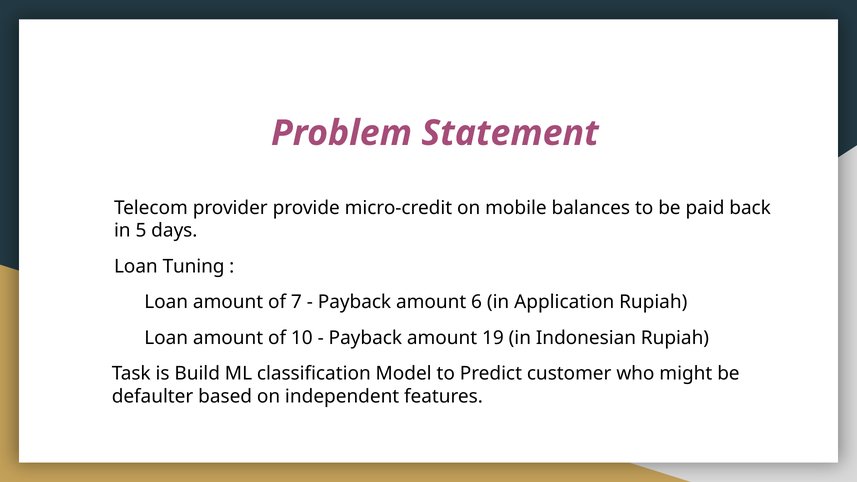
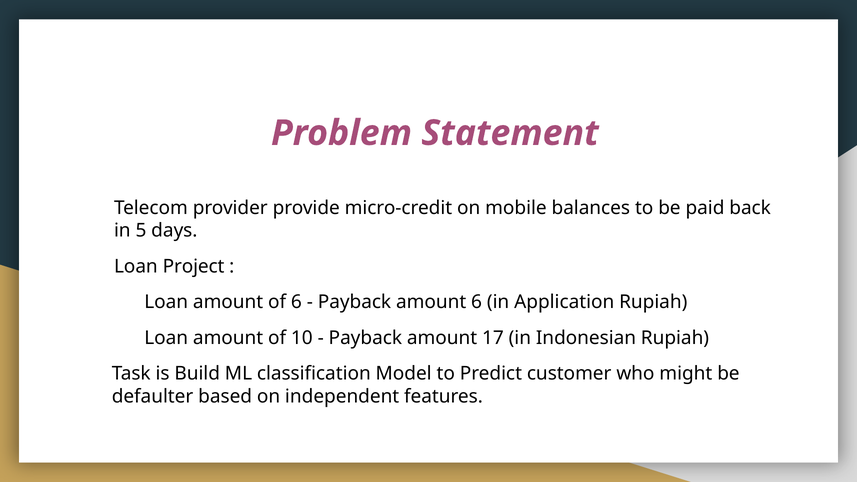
Tuning: Tuning -> Project (194, 266)
of 7: 7 -> 6 (296, 302)
19: 19 -> 17 (493, 338)
